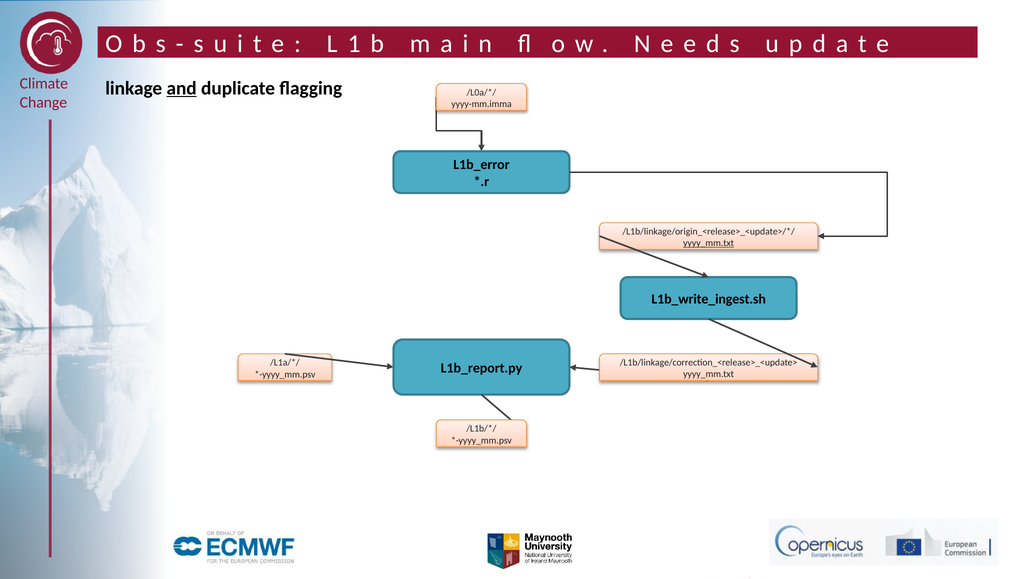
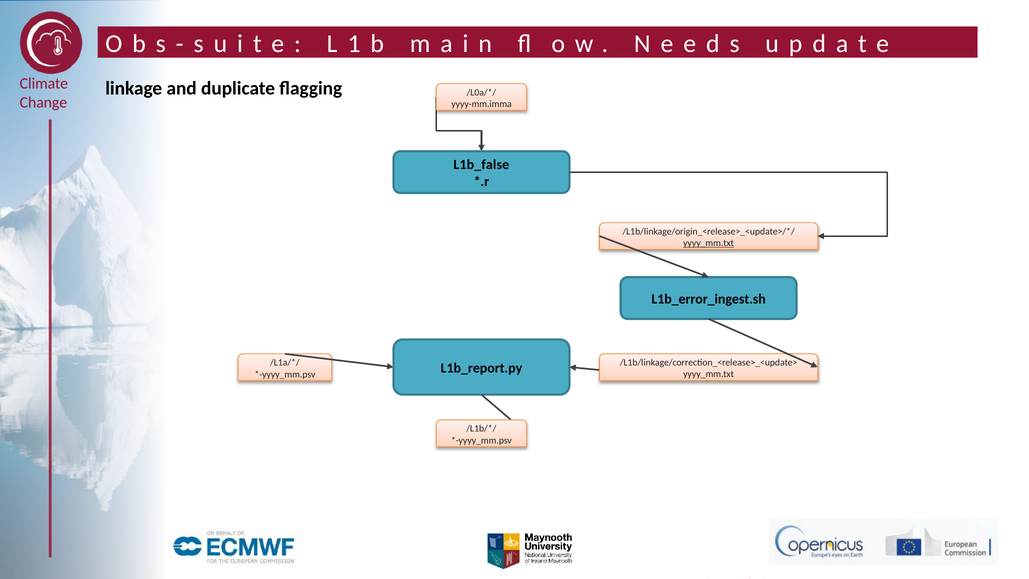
and underline: present -> none (182, 88)
L1b_error: L1b_error -> L1b_false (481, 165)
L1b_write_ingest.sh: L1b_write_ingest.sh -> L1b_error_ingest.sh (709, 299)
